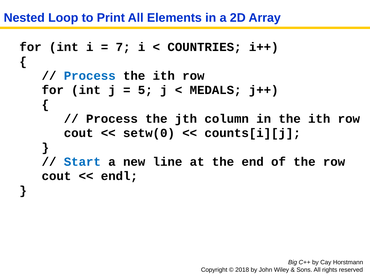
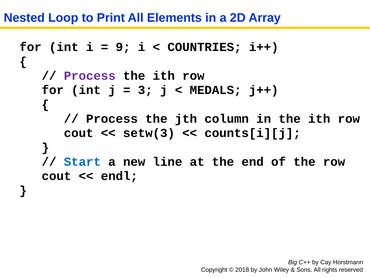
7: 7 -> 9 (123, 47)
Process colour: blue -> purple (90, 76)
5: 5 -> 3 (145, 90)
setw(0: setw(0 -> setw(3 (149, 133)
